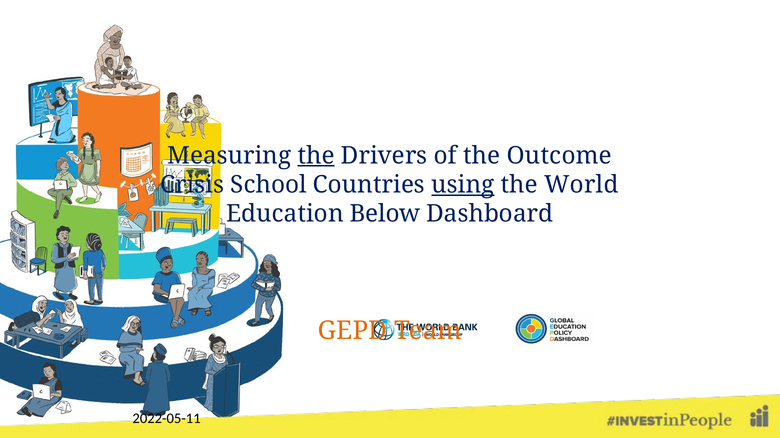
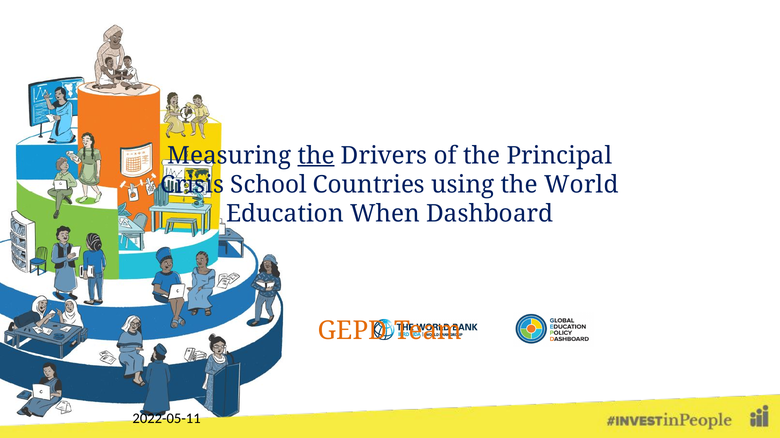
Outcome: Outcome -> Principal (559, 156)
using underline: present -> none (463, 185)
Below: Below -> When (385, 214)
